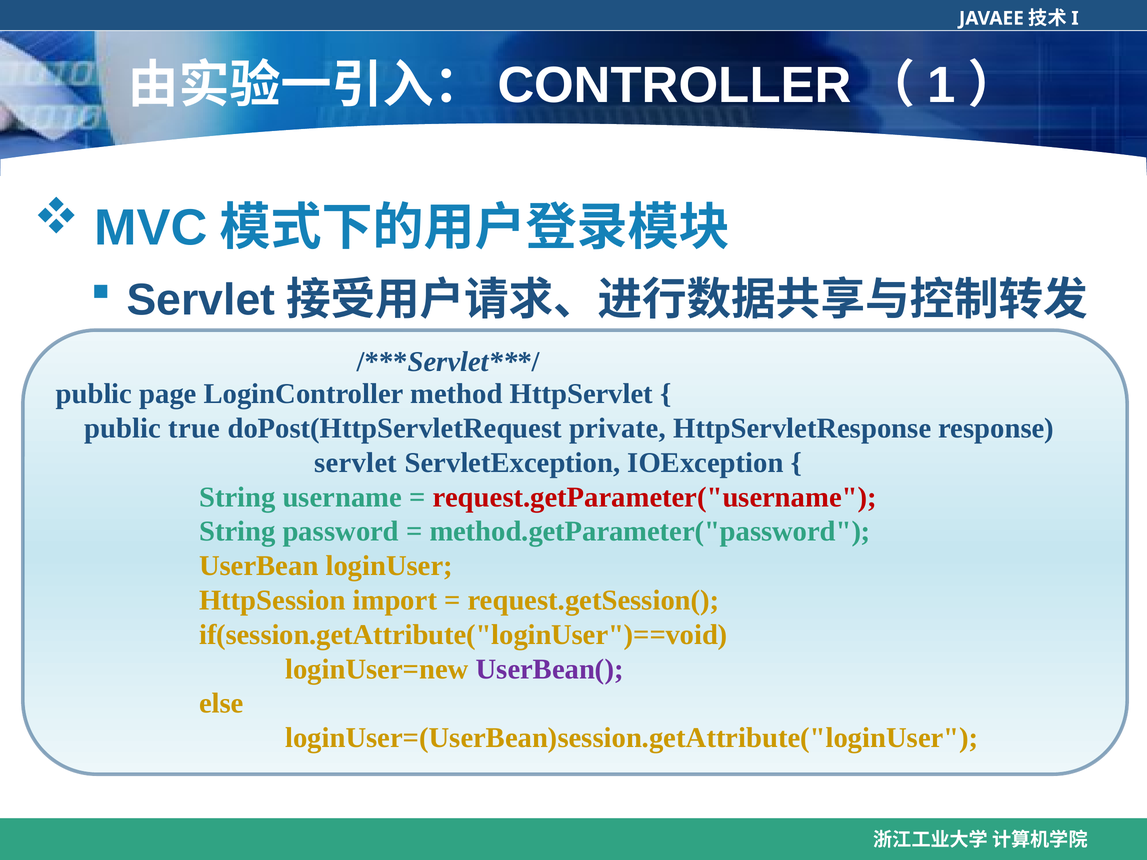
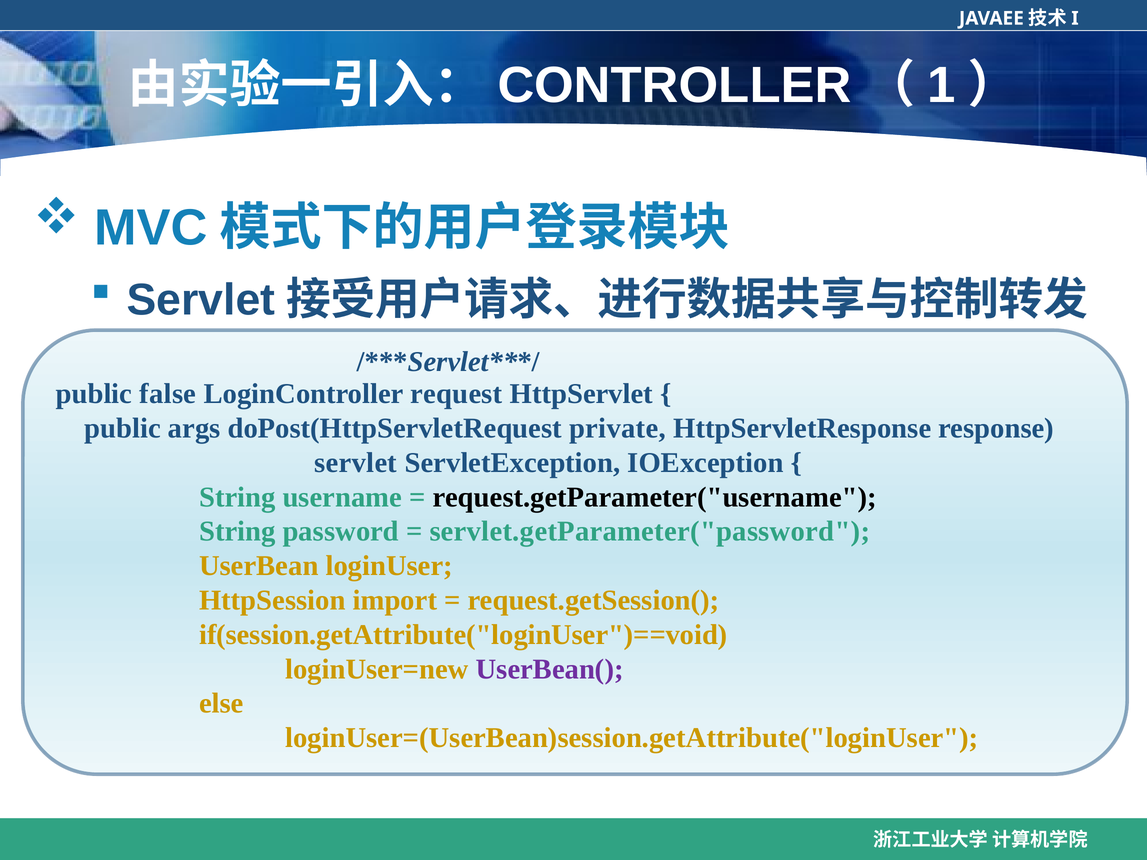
page: page -> false (168, 394)
method: method -> request (456, 394)
true: true -> args (194, 428)
request.getParameter("username colour: red -> black (655, 497)
method.getParameter("password: method.getParameter("password -> servlet.getParameter("password (650, 532)
